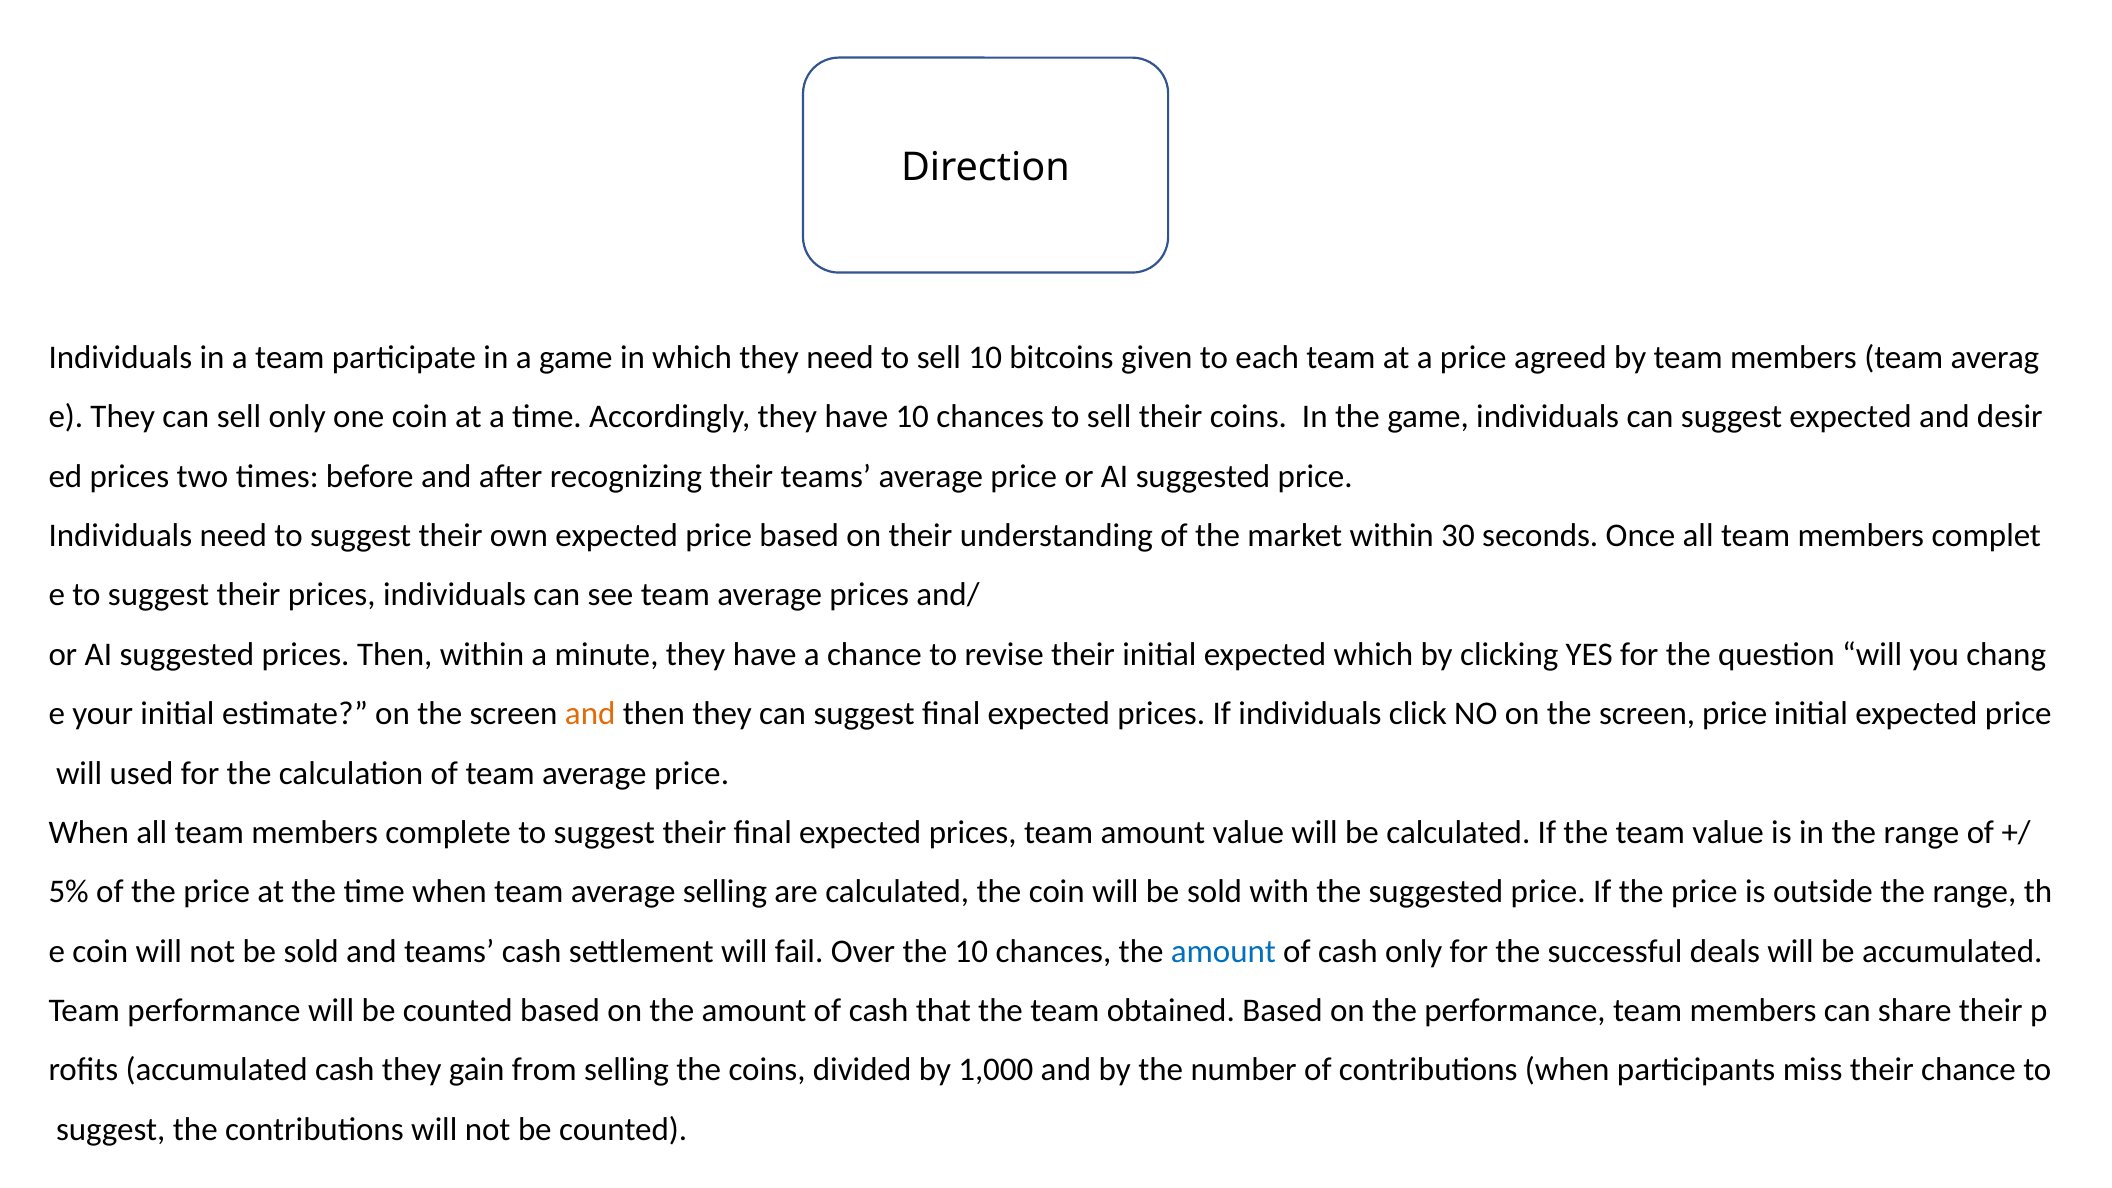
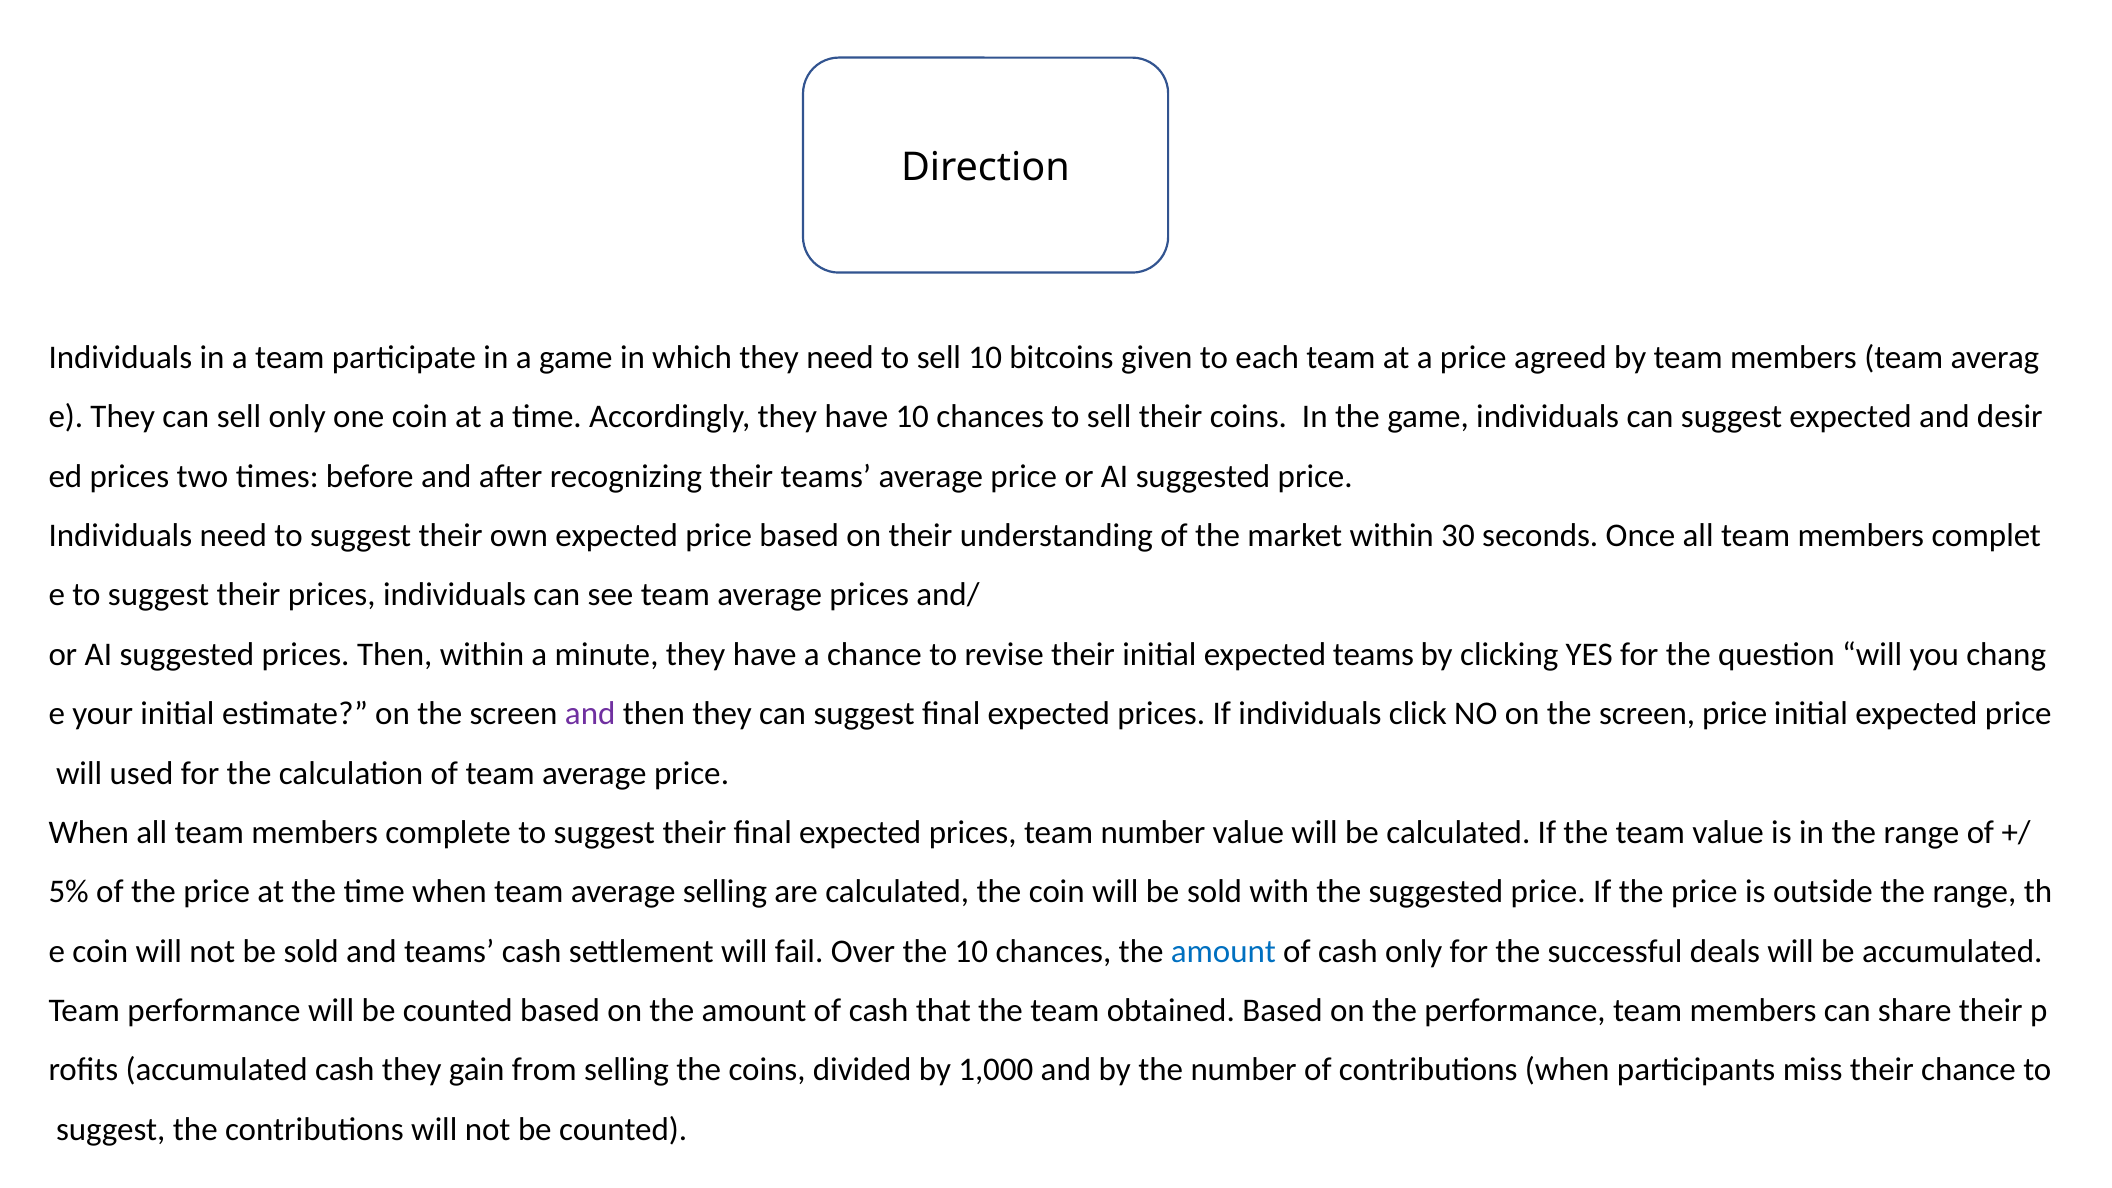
expected which: which -> teams (1374, 654)
and colour: orange -> purple (590, 714)
team amount: amount -> number (1153, 833)
